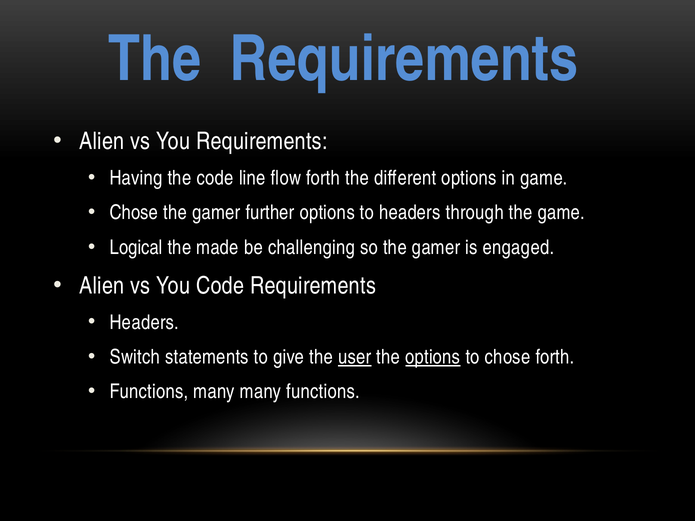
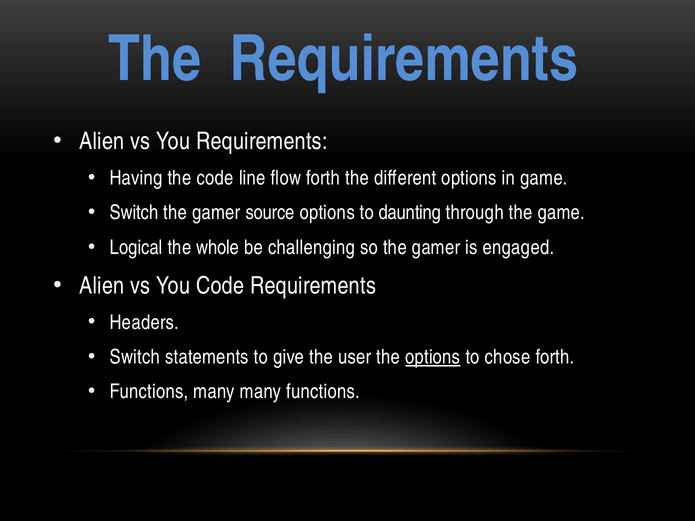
Chose: Chose -> Switch (134, 213)
further: further -> source (270, 213)
to headers: headers -> daunting (410, 213)
made: made -> whole (218, 248)
user underline: present -> none (355, 357)
